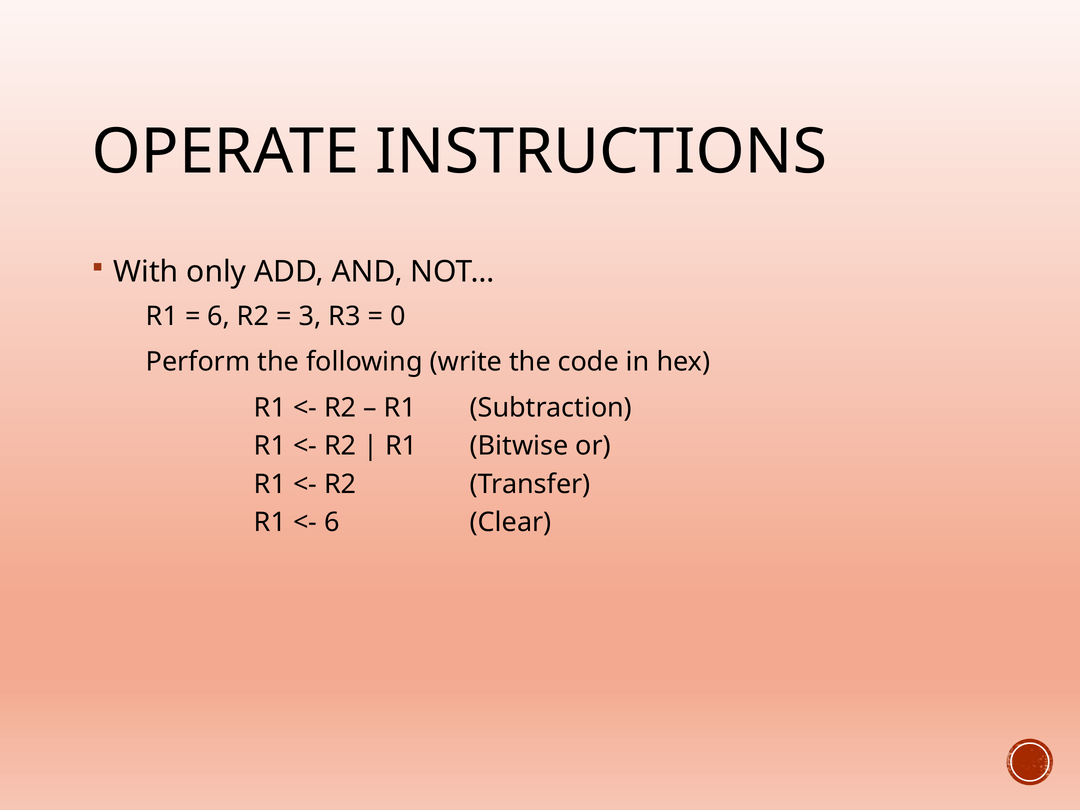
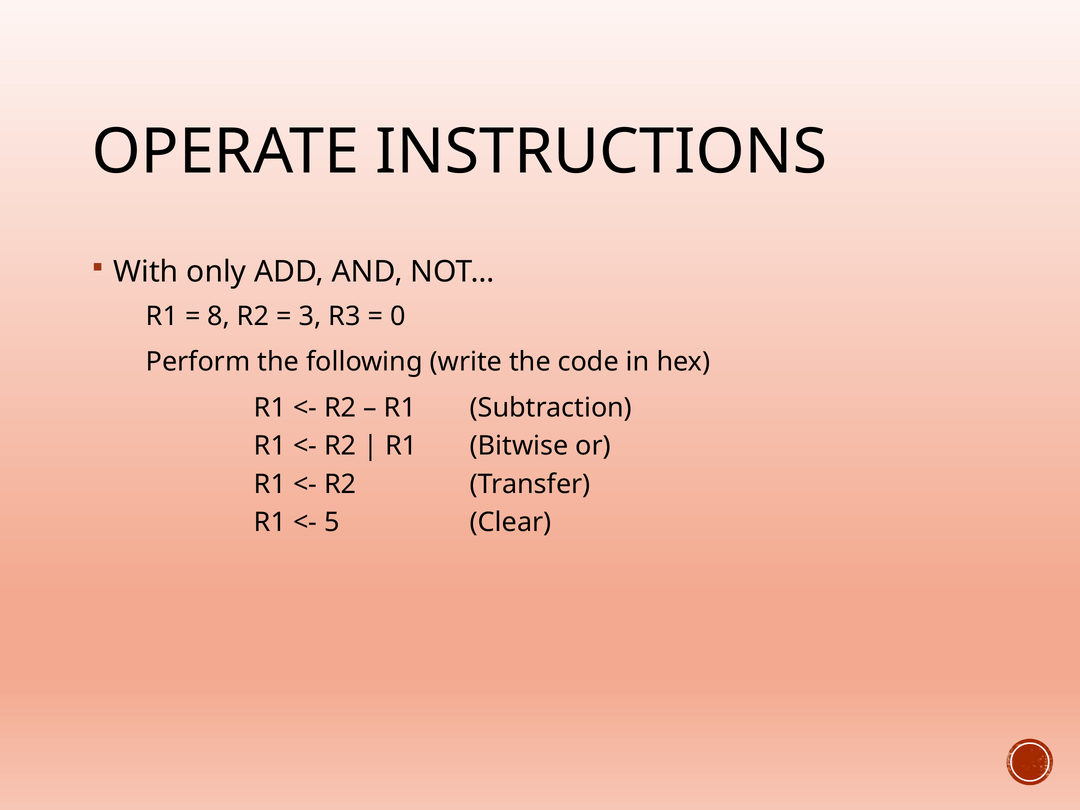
6: 6 -> 8 (219, 316)
6: 6 -> 5 (332, 522)
